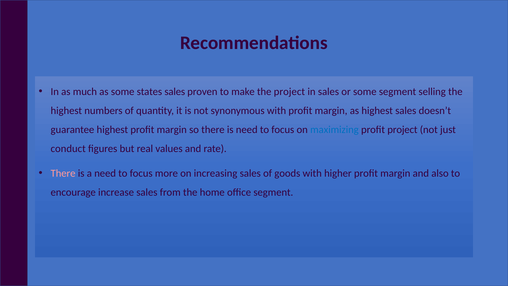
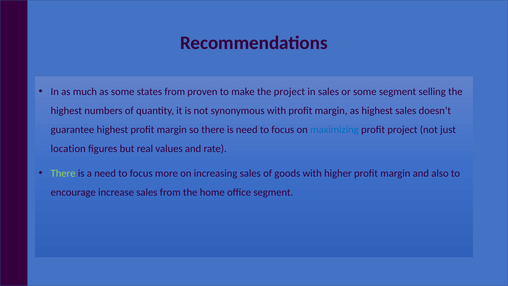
states sales: sales -> from (175, 91)
conduct: conduct -> location (68, 149)
There colour: pink -> light green (63, 173)
